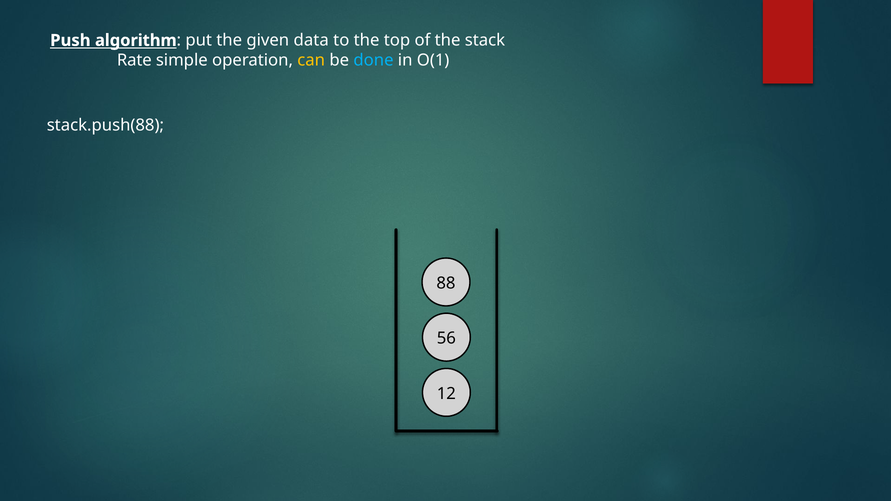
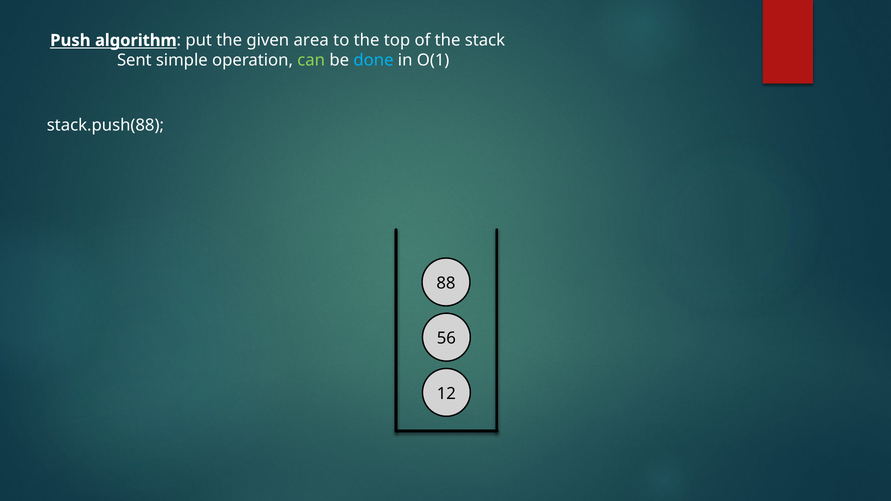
data: data -> area (311, 40)
Rate: Rate -> Sent (134, 60)
can colour: yellow -> light green (311, 60)
